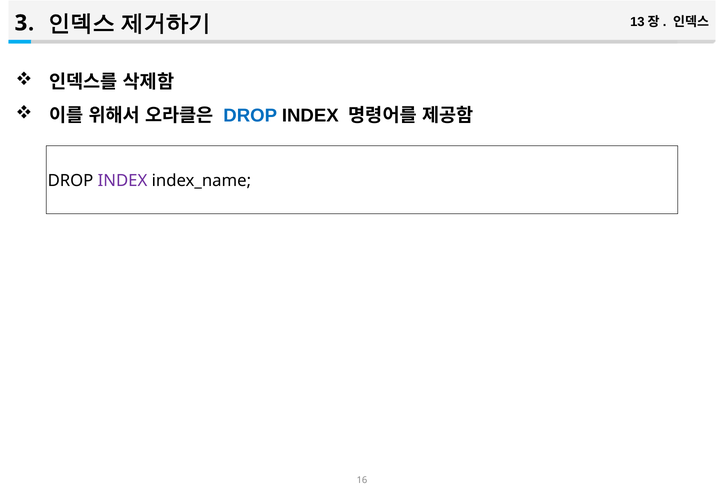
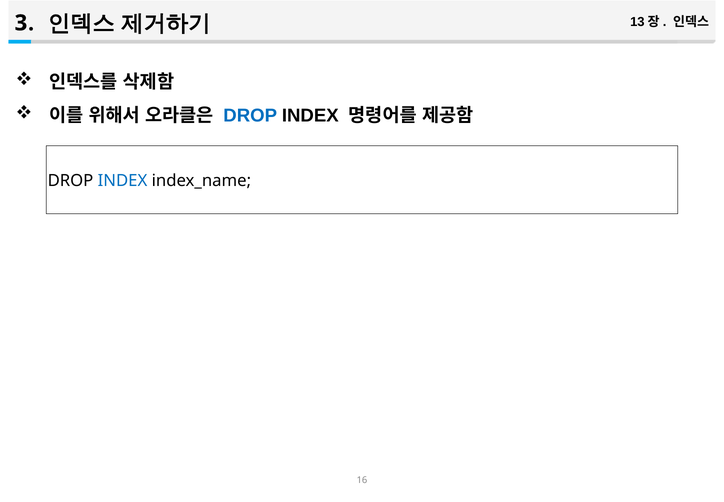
INDEX colour: purple -> blue (122, 180)
